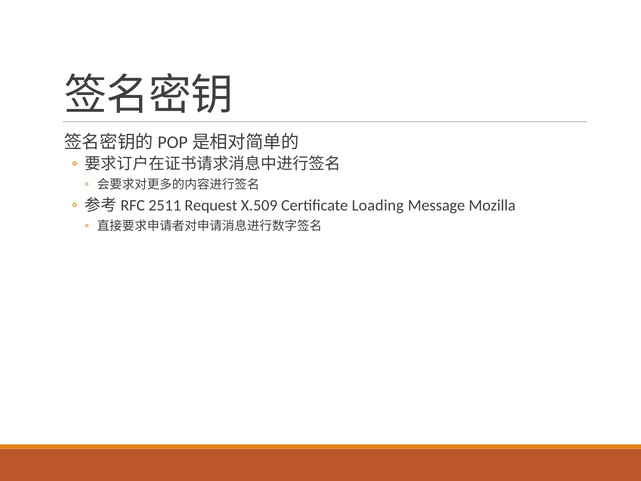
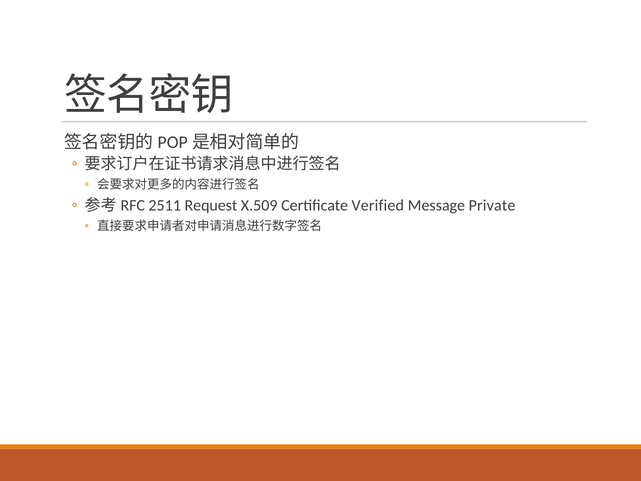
Loading: Loading -> Verified (378, 205)
Mozilla: Mozilla -> Private (492, 205)
